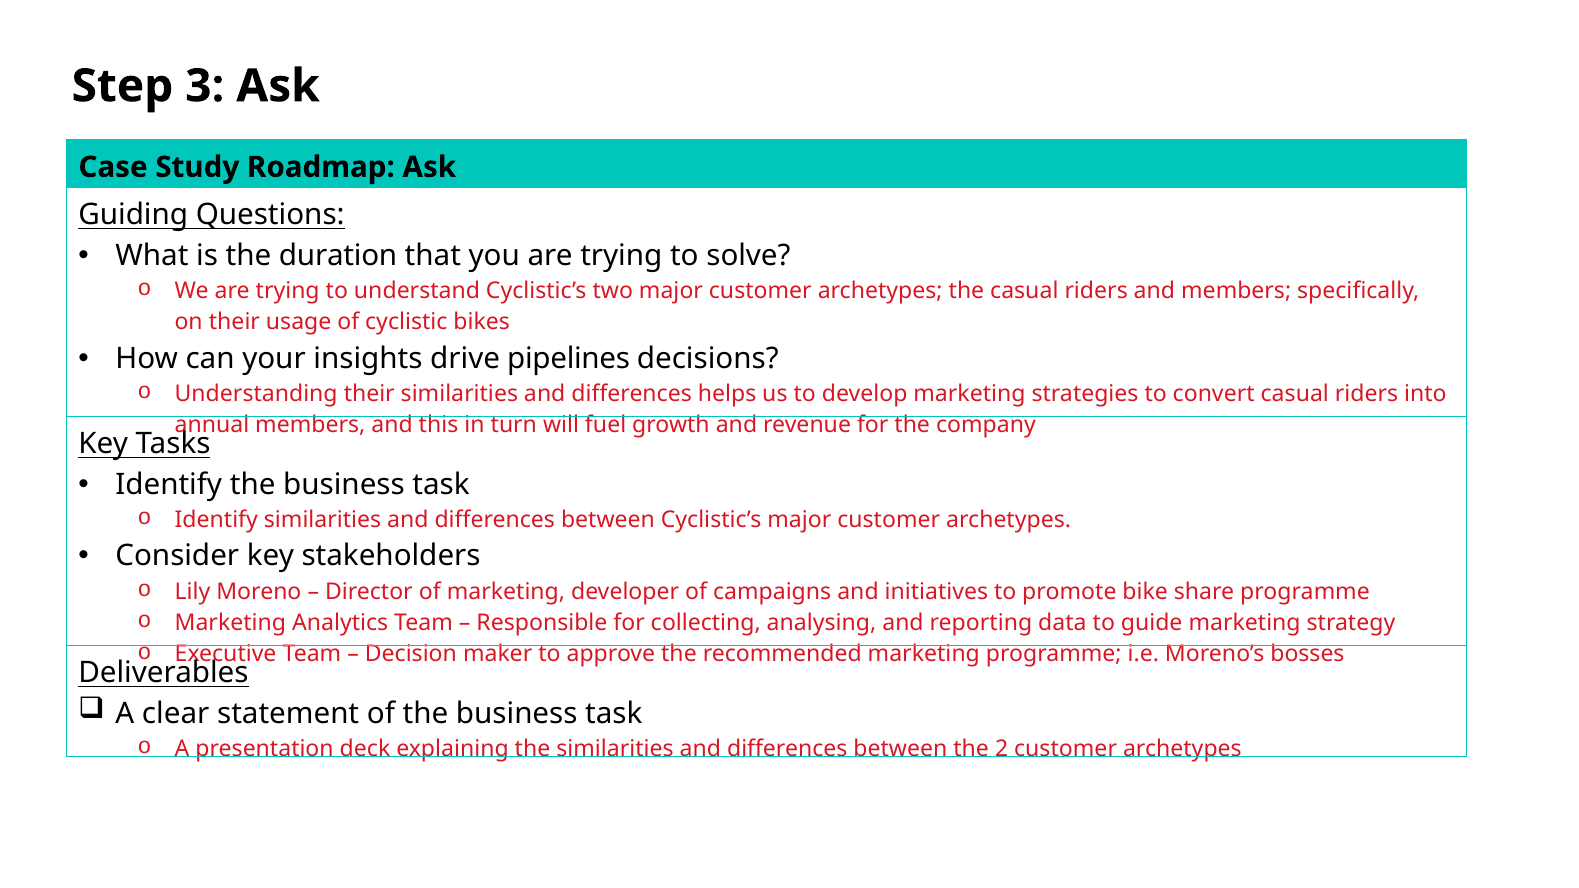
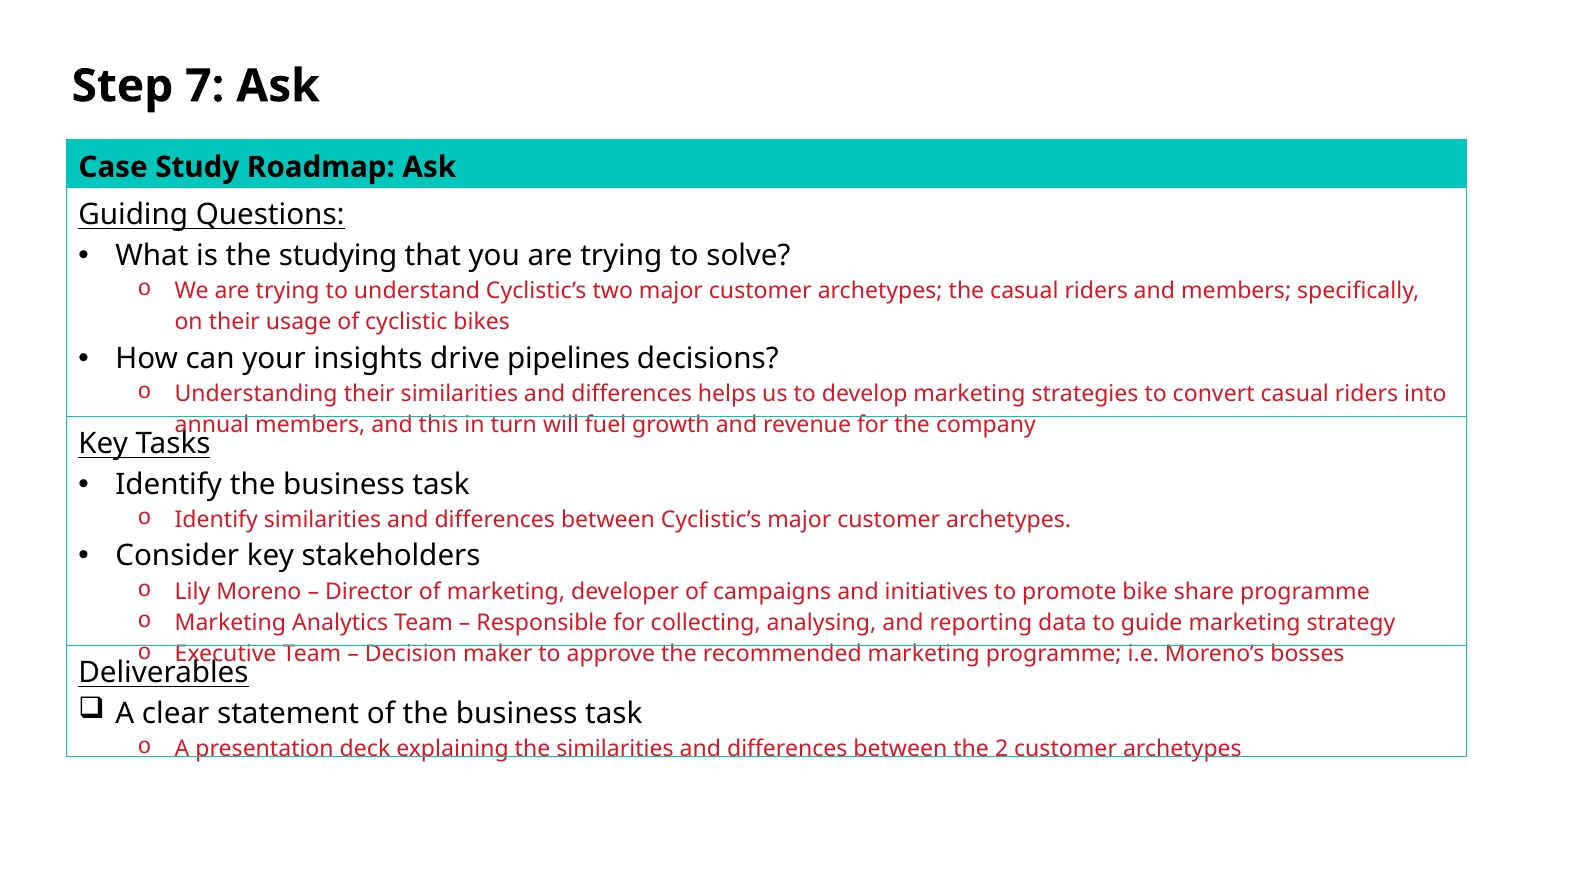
3: 3 -> 7 (205, 86)
duration: duration -> studying (338, 255)
